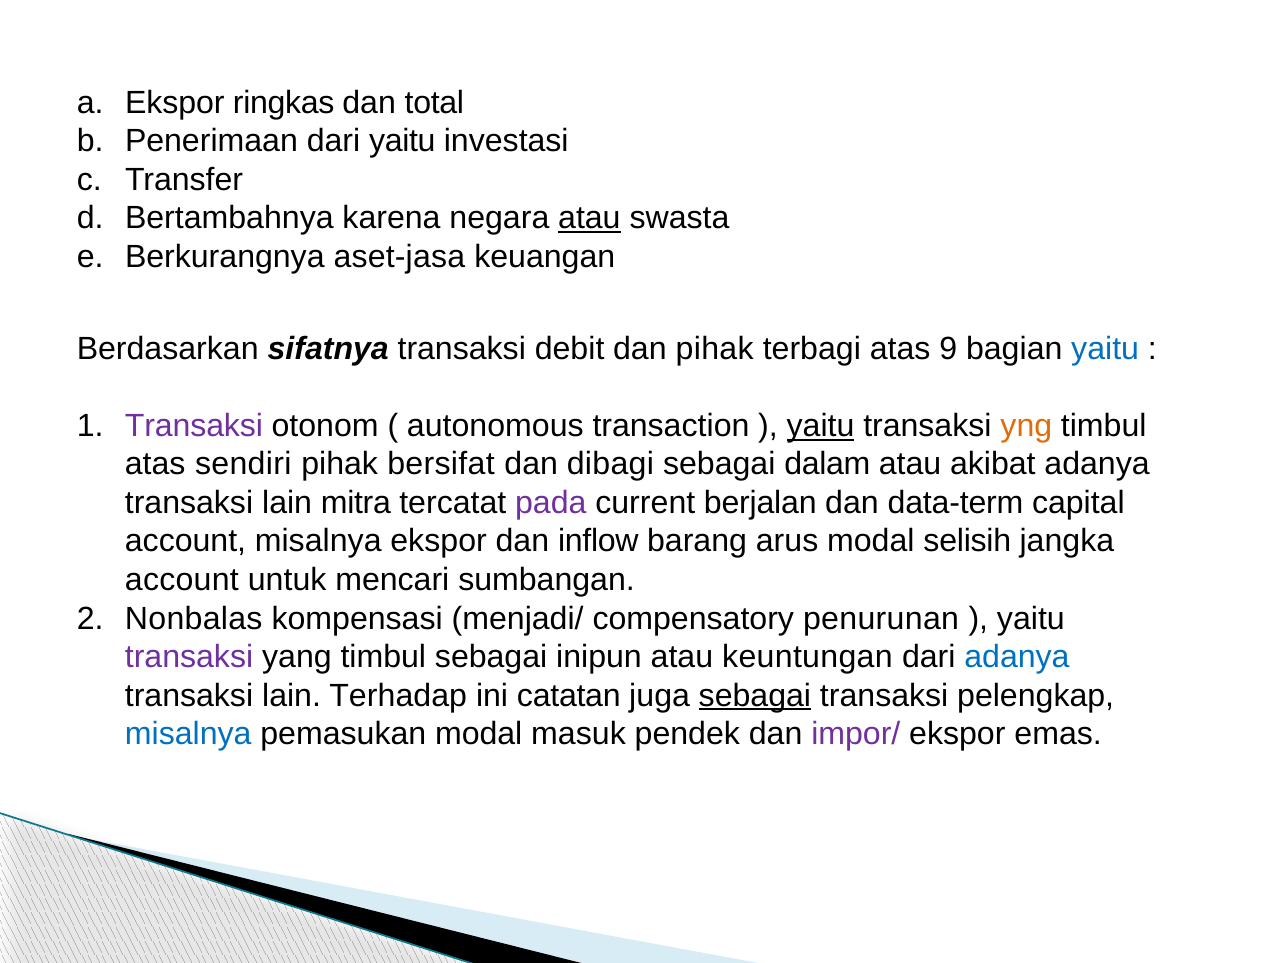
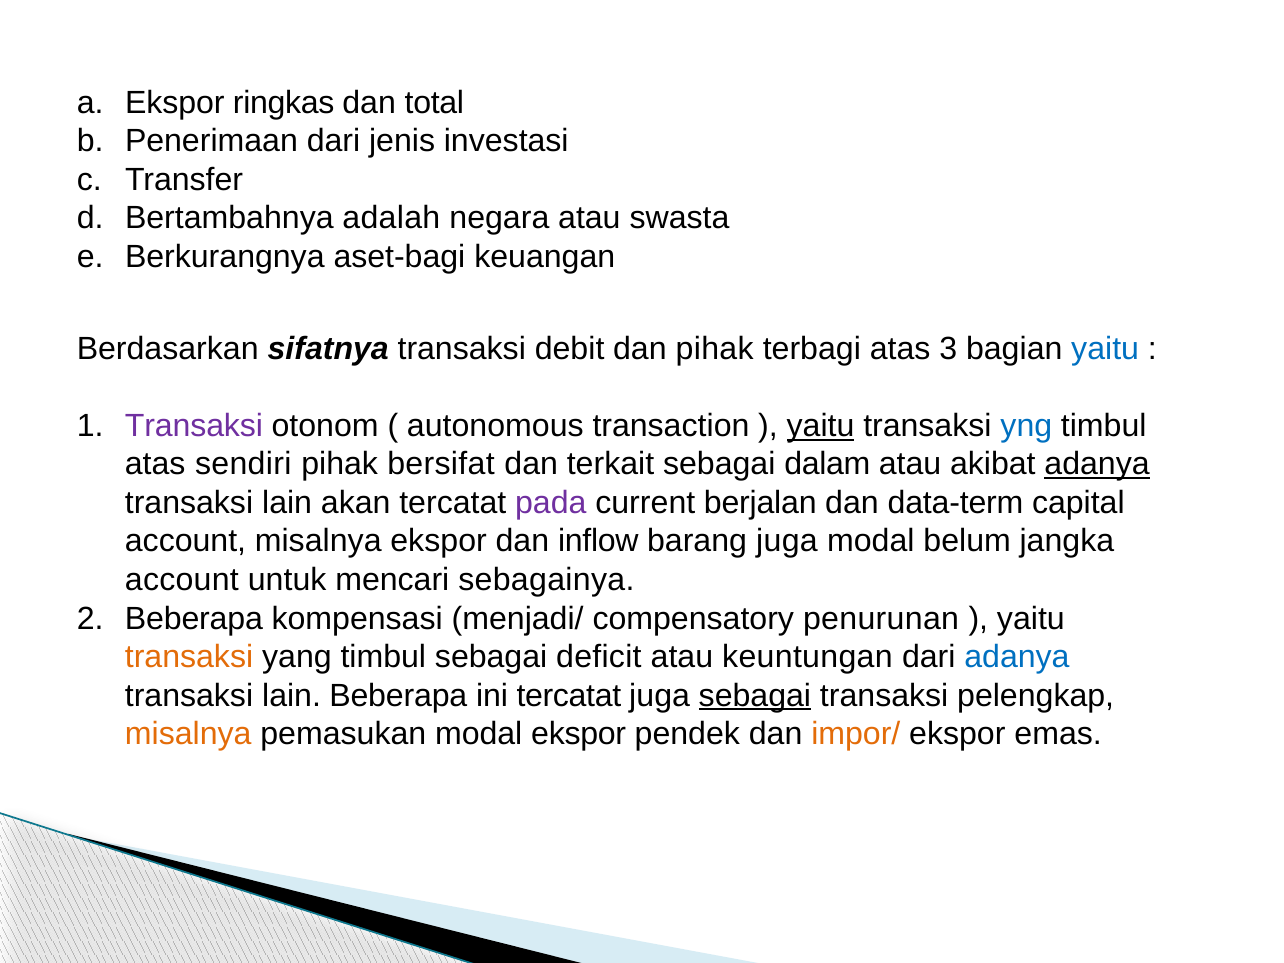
dari yaitu: yaitu -> jenis (402, 141)
karena: karena -> adalah (391, 218)
atau underline: present -> none (589, 218)
aset-jasa: aset-jasa -> aset-bagi (399, 257)
9: 9 -> 3 (948, 349)
yng colour: orange -> blue (1026, 426)
dibagi: dibagi -> terkait (611, 464)
adanya underline: none -> present (1097, 464)
mitra: mitra -> akan (356, 503)
barang arus: arus -> juga (787, 541)
selisih: selisih -> belum (967, 541)
sumbangan: sumbangan -> sebagainya (546, 580)
2 Nonbalas: Nonbalas -> Beberapa (194, 618)
transaksi colour: purple -> orange (189, 657)
inipun: inipun -> deficit (599, 657)
lain Terhadap: Terhadap -> Beberapa (398, 695)
ini catatan: catatan -> tercatat (569, 695)
misalnya colour: blue -> orange (188, 734)
modal masuk: masuk -> ekspor (579, 734)
impor/ colour: purple -> orange (856, 734)
